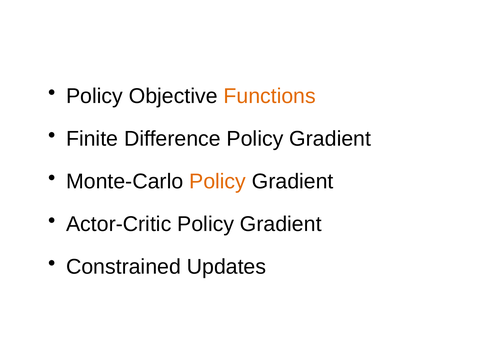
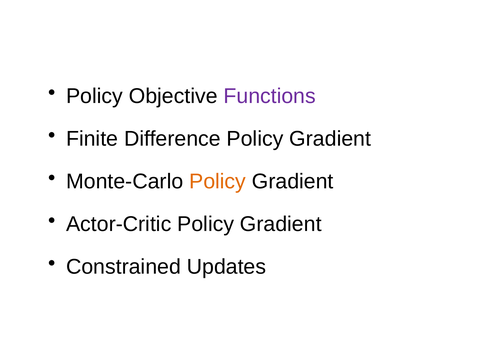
Functions colour: orange -> purple (270, 96)
